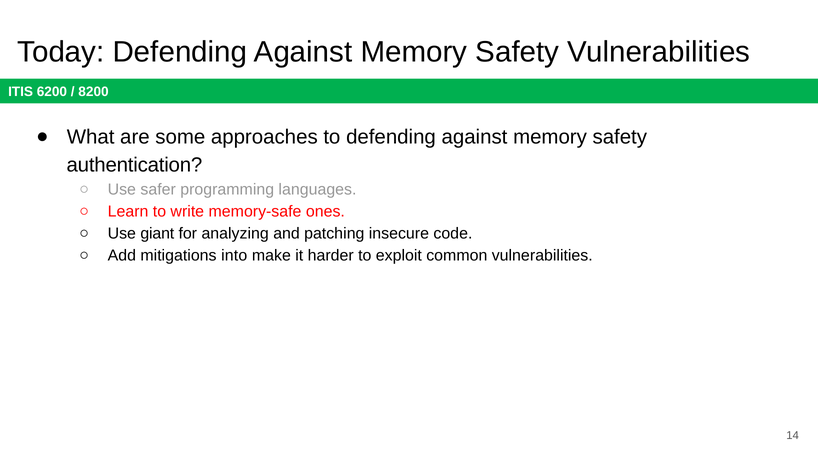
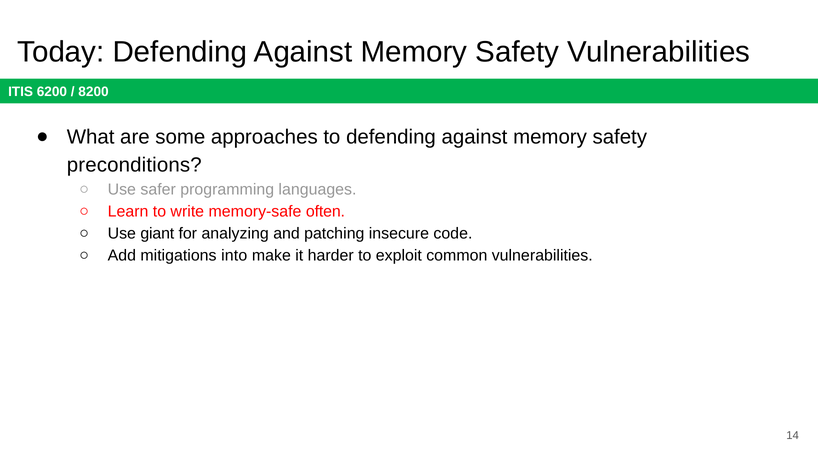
authentication: authentication -> preconditions (134, 165)
ones: ones -> often (325, 212)
